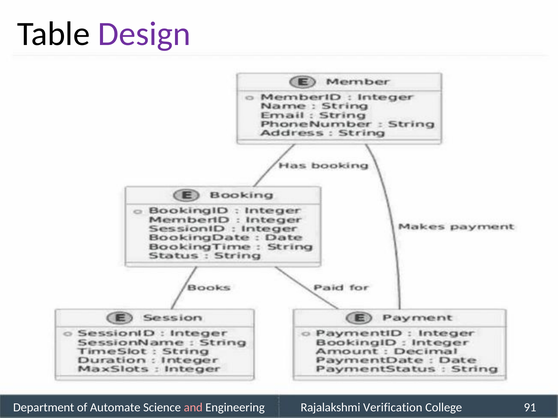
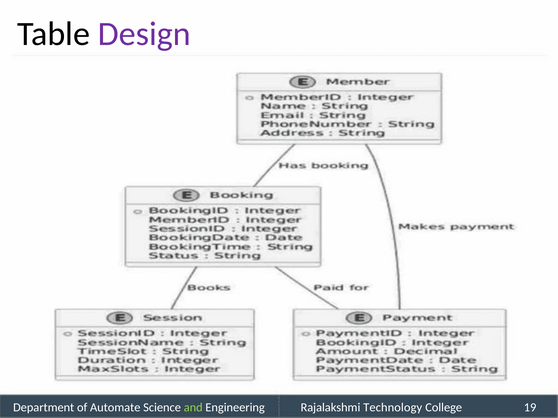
and colour: pink -> light green (193, 408)
Verification: Verification -> Technology (393, 408)
91: 91 -> 19 (530, 408)
